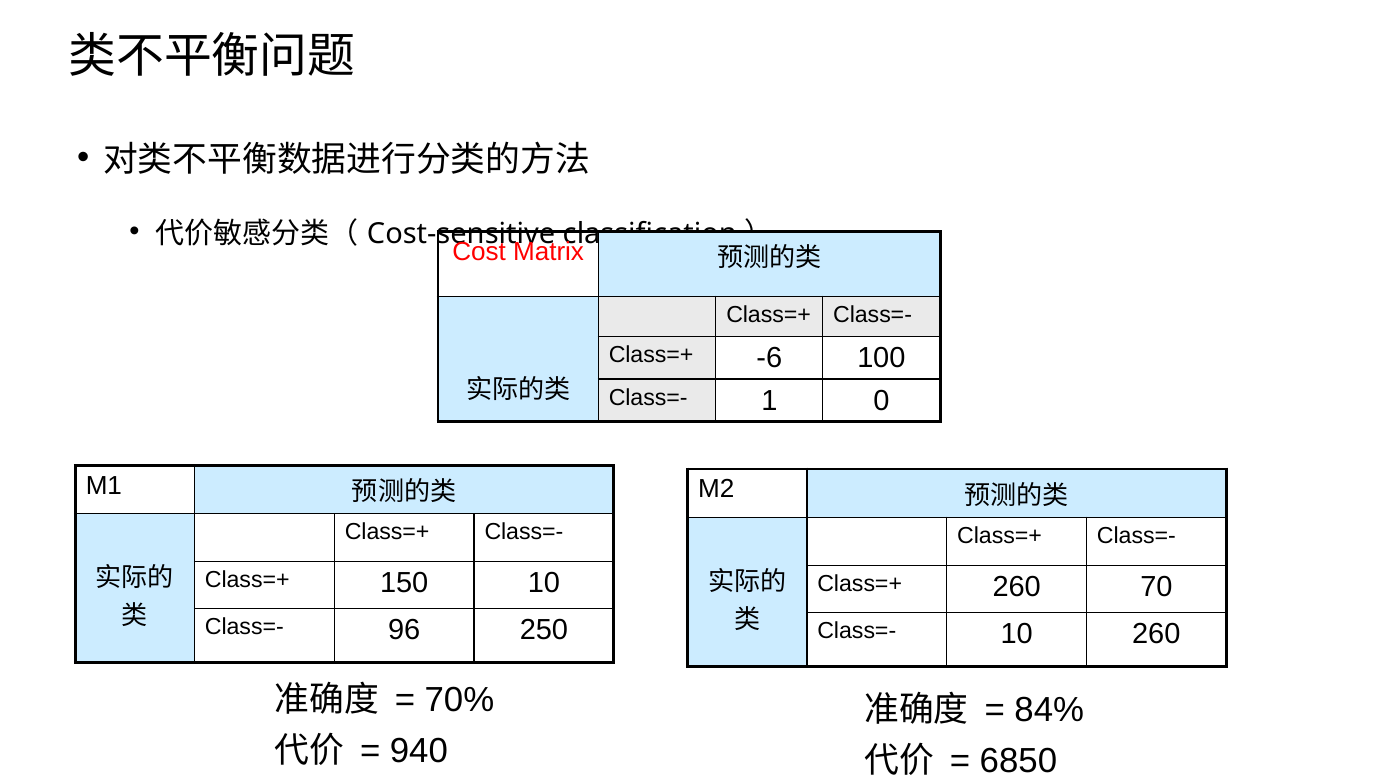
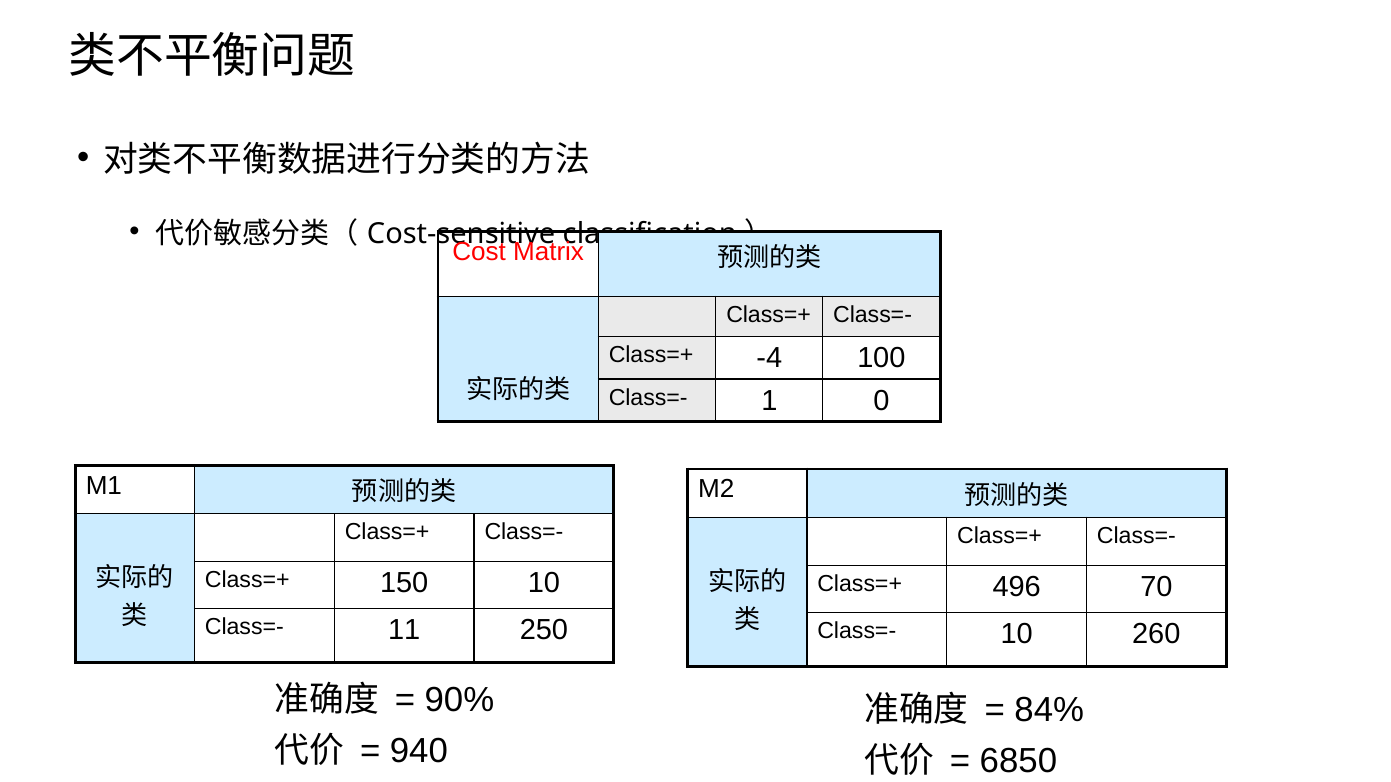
-6: -6 -> -4 (769, 358)
Class=+ 260: 260 -> 496 (1017, 587)
96: 96 -> 11 (404, 631)
70%: 70% -> 90% (459, 700)
